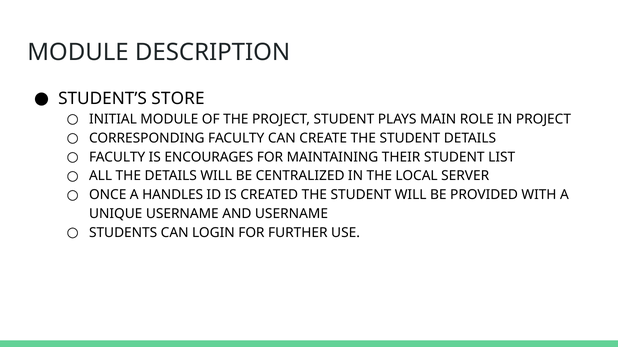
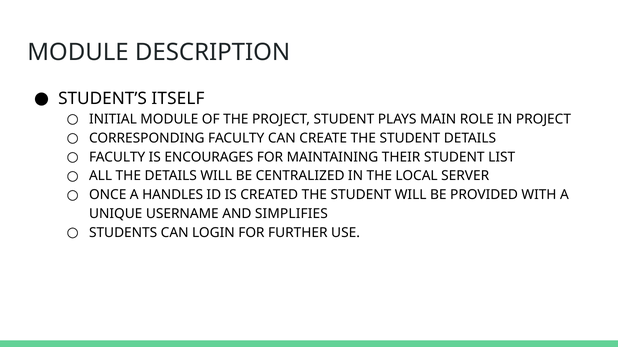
STORE: STORE -> ITSELF (178, 99)
AND USERNAME: USERNAME -> SIMPLIFIES (291, 214)
